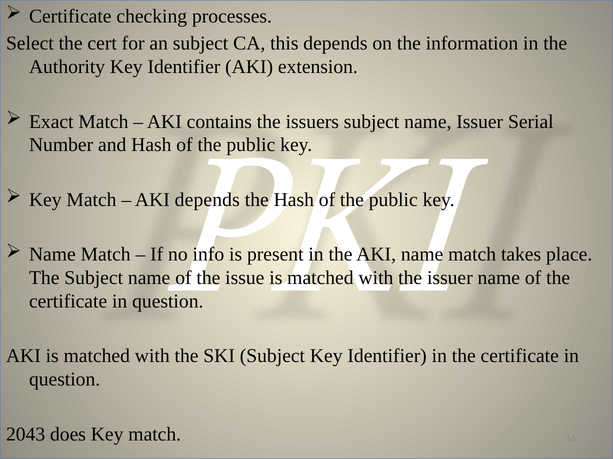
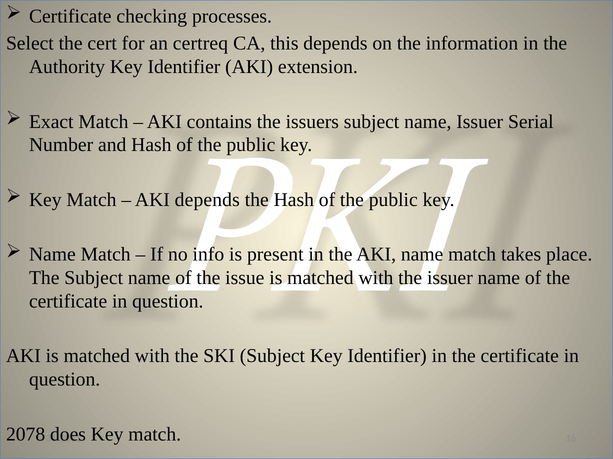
an subject: subject -> certreq (200, 43)
2043: 2043 -> 2078 (26, 435)
